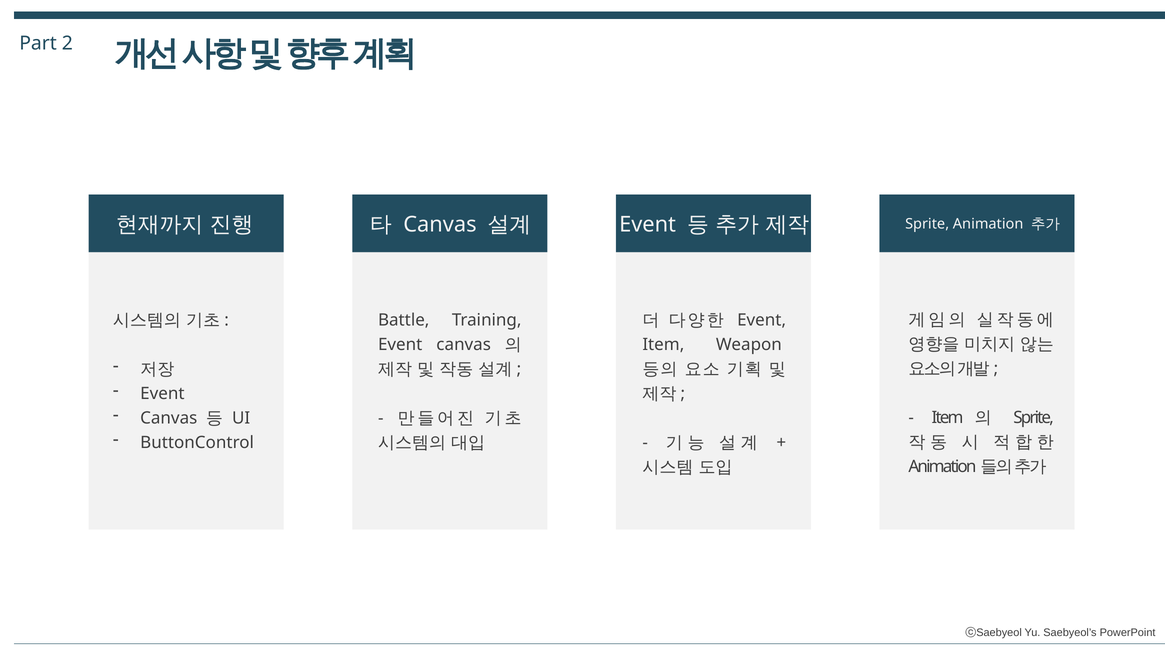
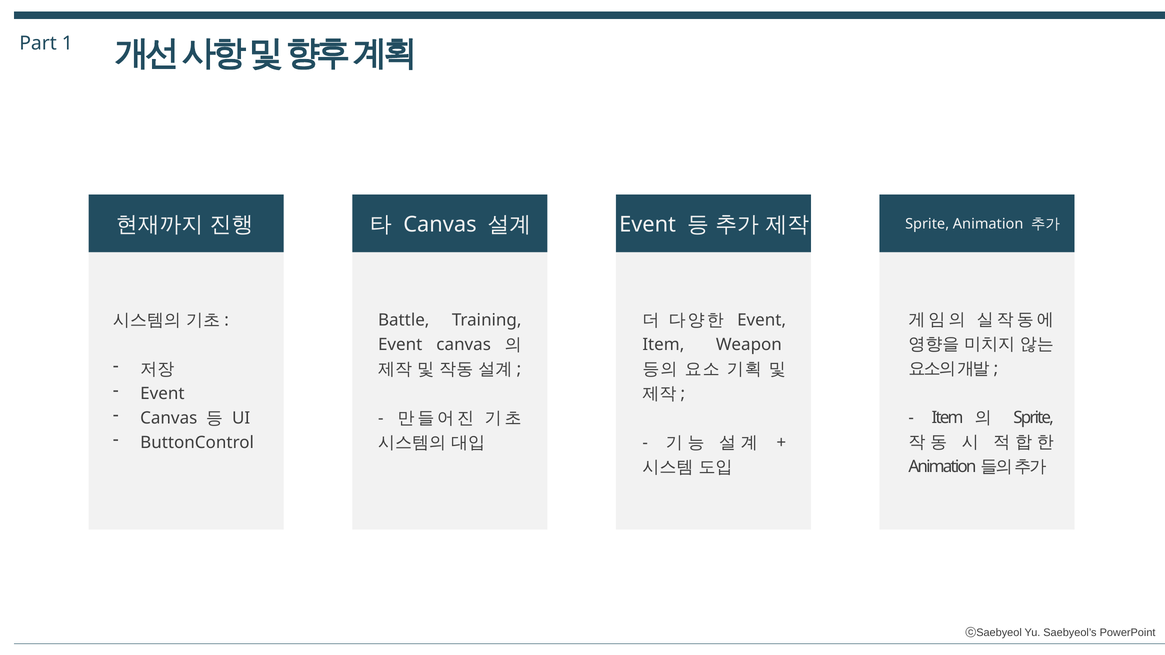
2: 2 -> 1 (67, 43)
